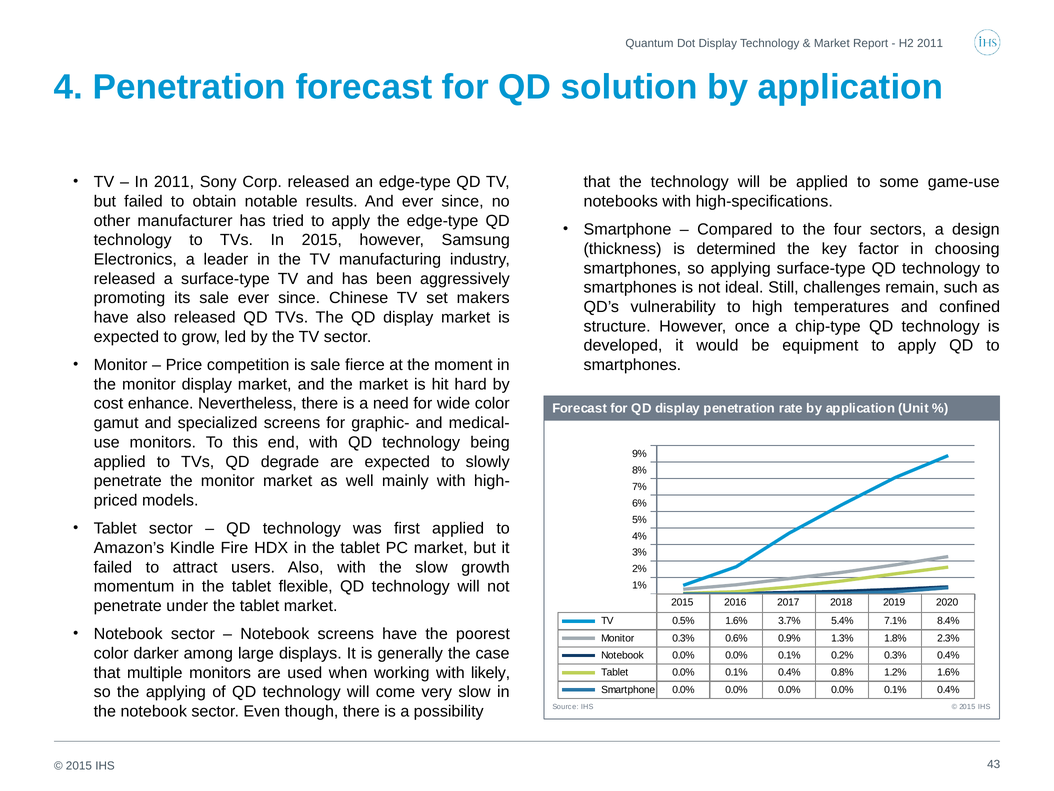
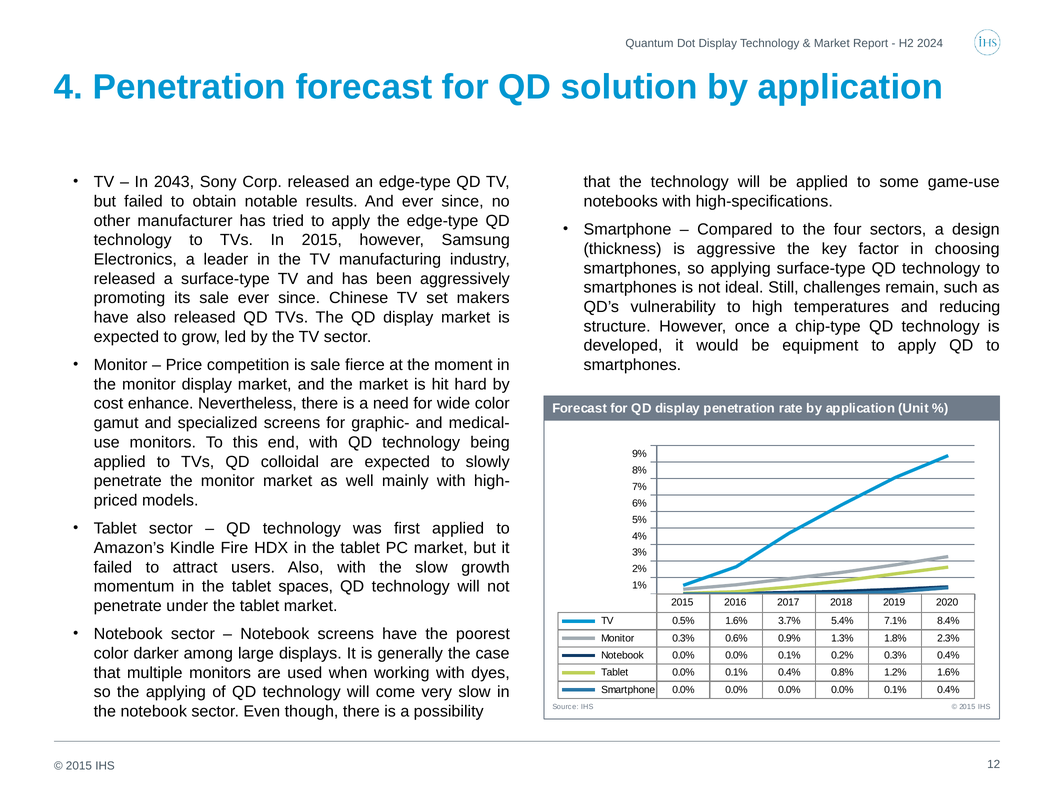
H2 2011: 2011 -> 2024 (930, 43)
In 2011: 2011 -> 2043 (174, 182)
determined: determined -> aggressive (736, 249)
confined: confined -> reducing (970, 307)
degrade: degrade -> colloidal (290, 461)
flexible: flexible -> spaces (306, 586)
likely: likely -> dyes (490, 672)
43: 43 -> 12 (994, 764)
